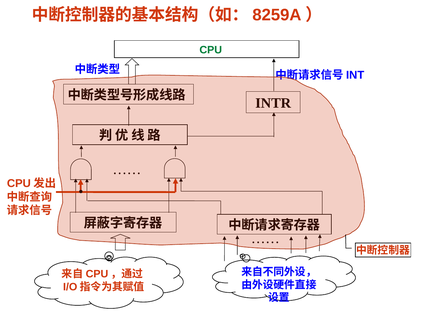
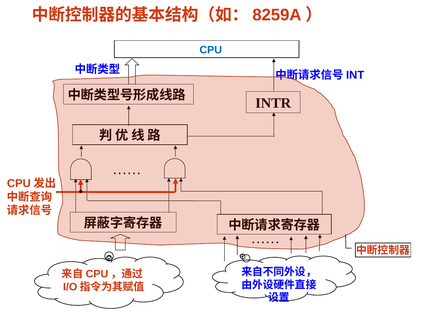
CPU colour: green -> blue (211, 50)
